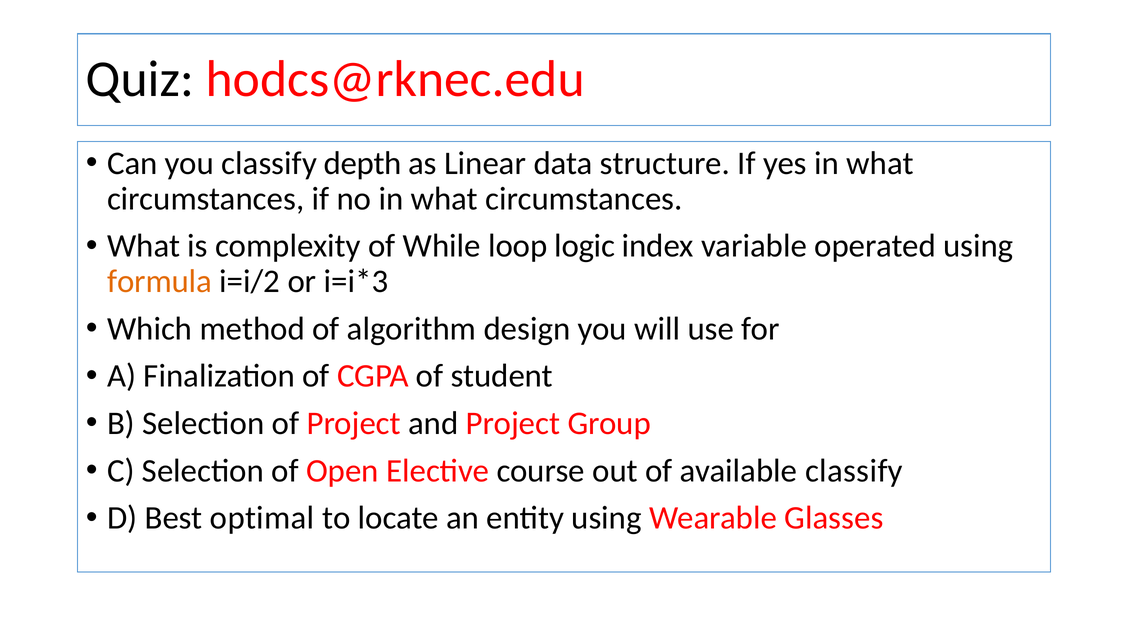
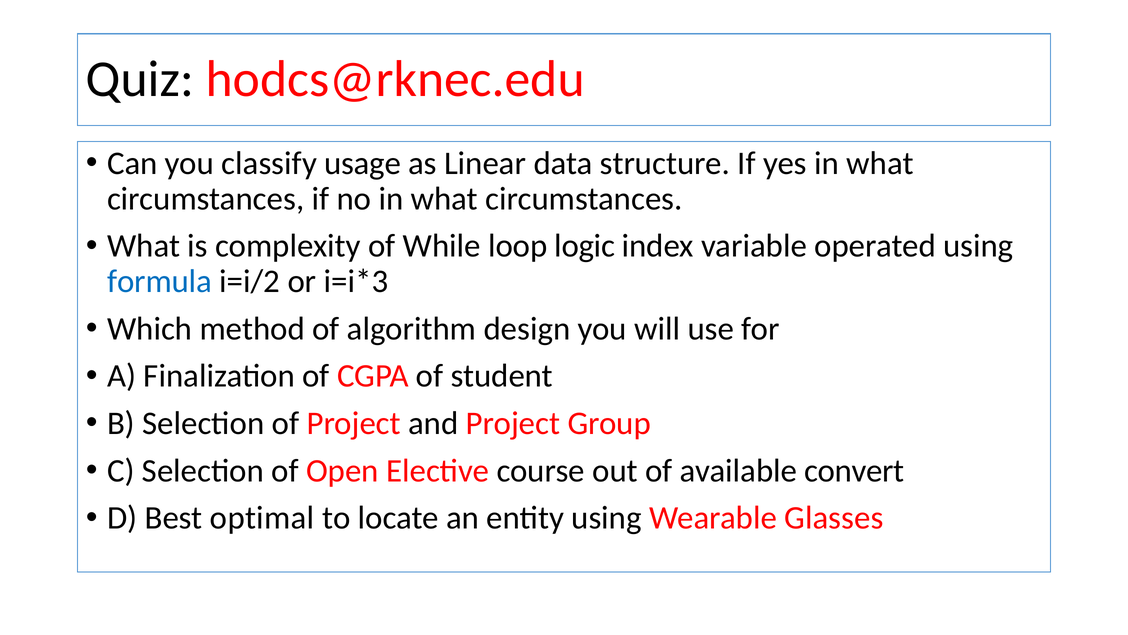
depth: depth -> usage (363, 163)
formula colour: orange -> blue (160, 281)
available classify: classify -> convert (854, 470)
